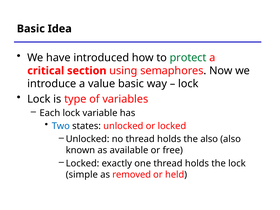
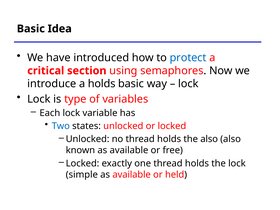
protect colour: green -> blue (188, 58)
a value: value -> holds (102, 84)
removed: removed -> available (132, 175)
